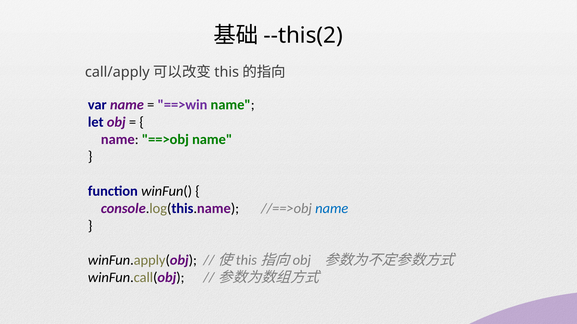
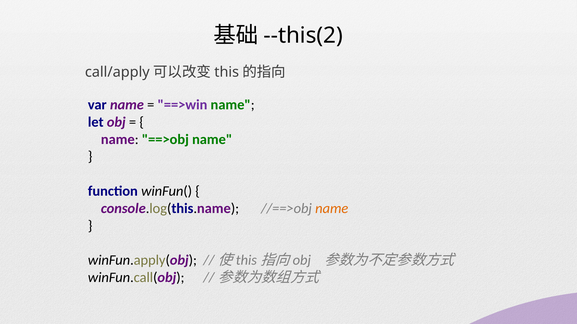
name colour: blue -> orange (332, 209)
